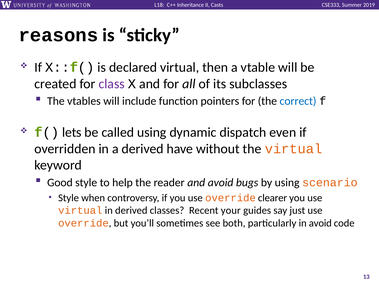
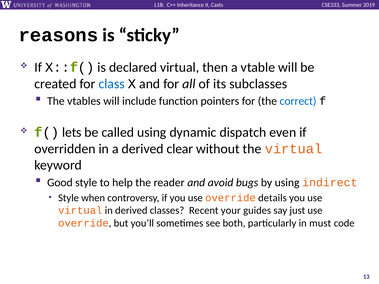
class colour: purple -> blue (112, 84)
have: have -> clear (180, 149)
scenario: scenario -> indirect (330, 183)
clearer: clearer -> details (272, 198)
in avoid: avoid -> must (320, 223)
